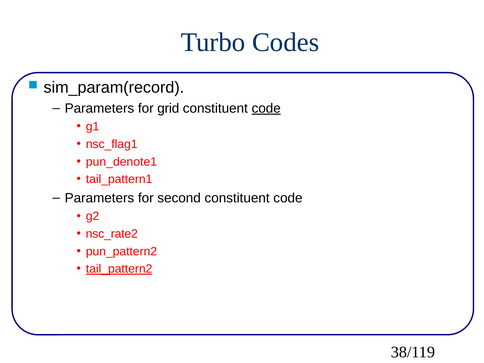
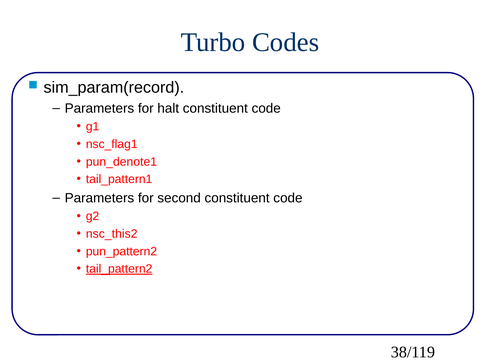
grid: grid -> halt (168, 108)
code underline: present -> none (266, 108)
nsc_rate2: nsc_rate2 -> nsc_this2 (112, 234)
